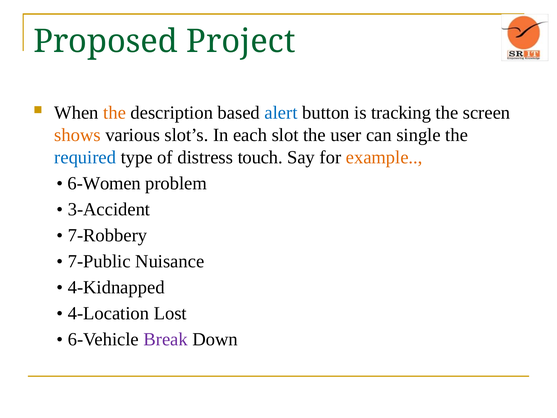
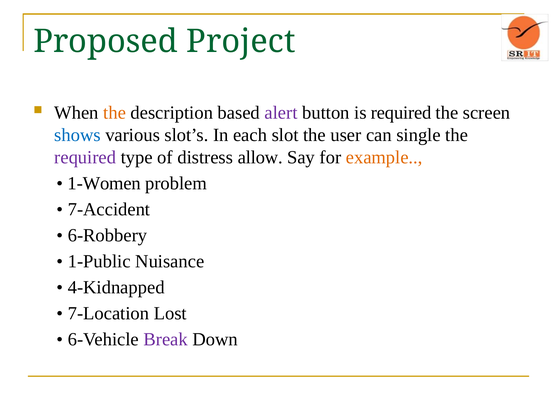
alert colour: blue -> purple (281, 113)
is tracking: tracking -> required (401, 113)
shows colour: orange -> blue (78, 135)
required colour: blue -> purple (85, 157)
touch: touch -> allow (260, 157)
6-Women: 6-Women -> 1-Women (104, 183)
3-Accident: 3-Accident -> 7-Accident (109, 209)
7-Robbery: 7-Robbery -> 6-Robbery (107, 235)
7-Public: 7-Public -> 1-Public (99, 261)
4-Location: 4-Location -> 7-Location (108, 313)
